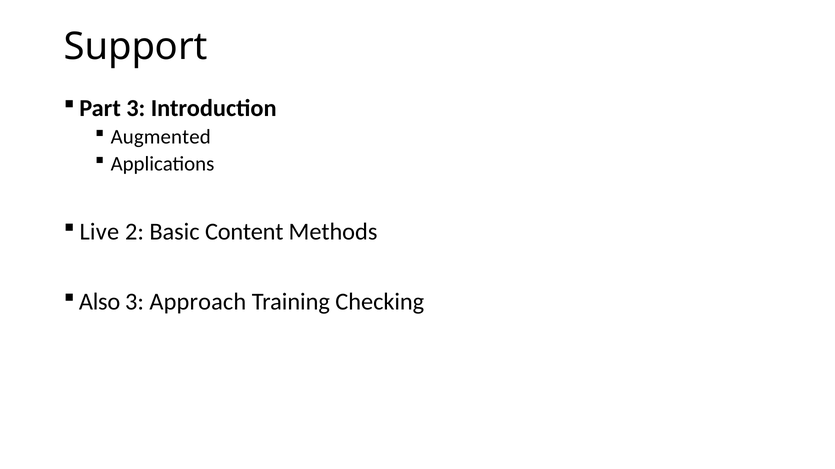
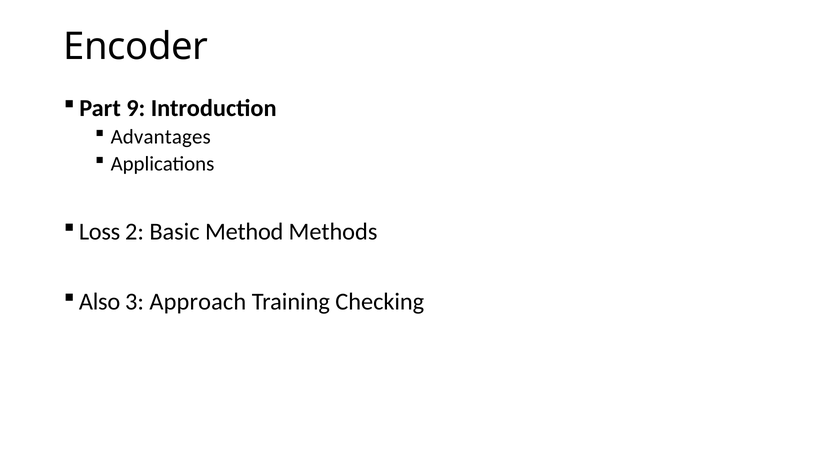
Support: Support -> Encoder (136, 47)
Part 3: 3 -> 9 (136, 108)
Augmented: Augmented -> Advantages (161, 137)
Live: Live -> Loss (100, 232)
Content: Content -> Method (244, 232)
